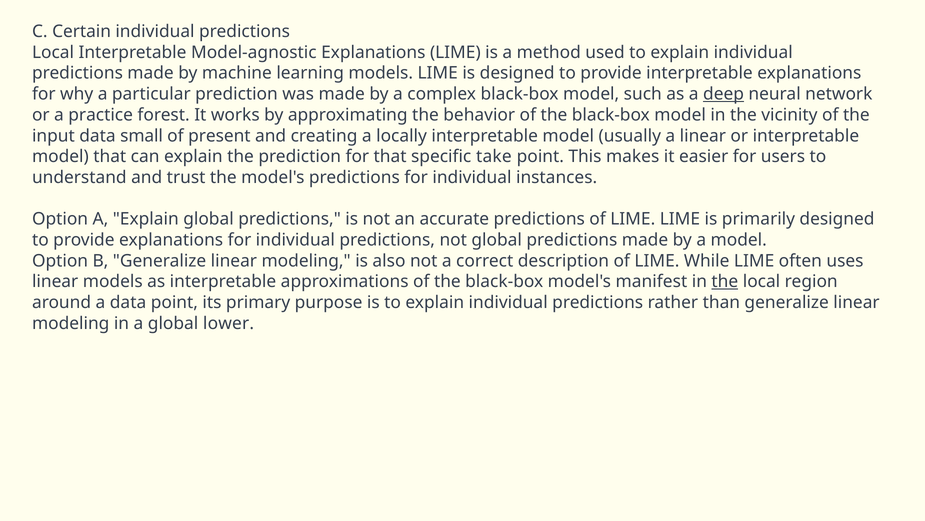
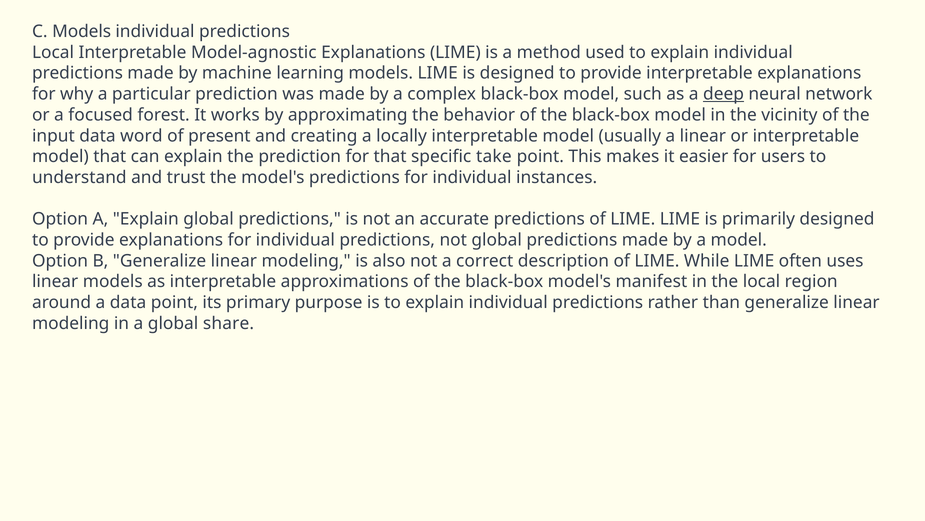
C Certain: Certain -> Models (82, 32)
practice: practice -> focused (101, 115)
small: small -> word (141, 136)
the underline: present -> none (725, 281)
lower: lower -> share (229, 323)
